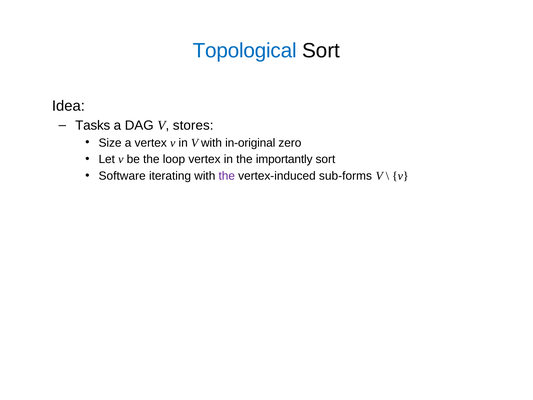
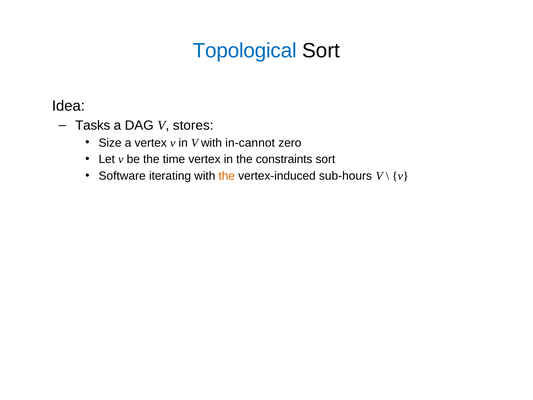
in-original: in-original -> in-cannot (250, 143)
loop: loop -> time (174, 159)
importantly: importantly -> constraints (284, 159)
the colour: purple -> orange (227, 176)
sub-forms: sub-forms -> sub-hours (345, 176)
